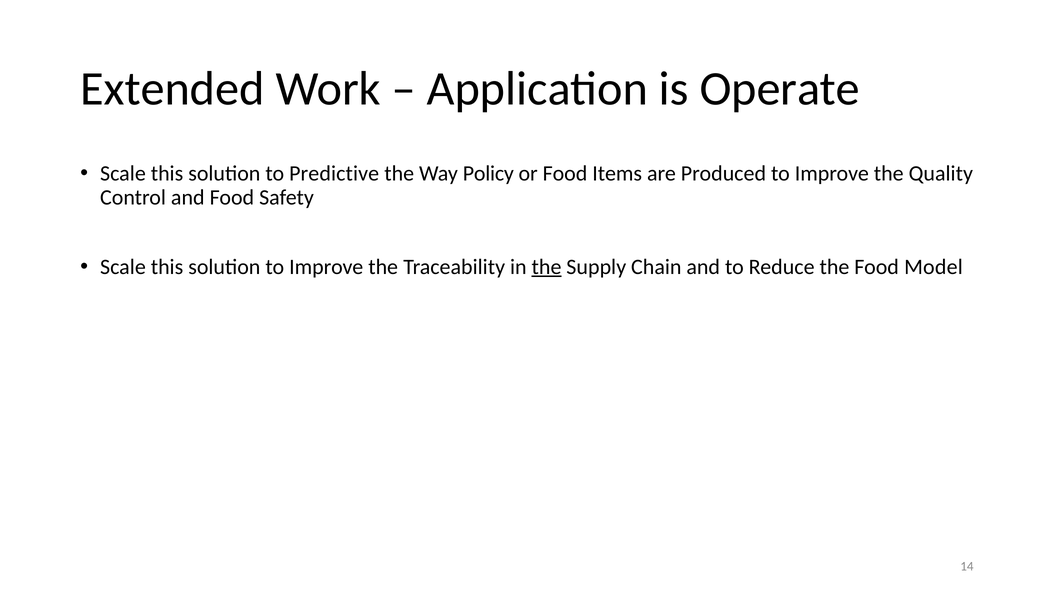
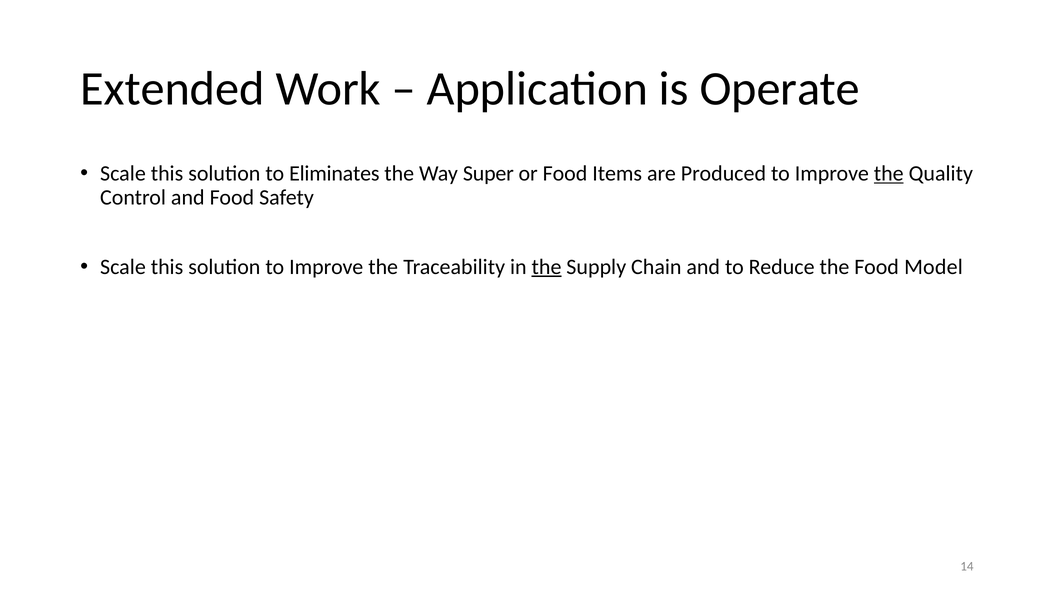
Predictive: Predictive -> Eliminates (334, 174)
Policy: Policy -> Super (488, 174)
the underline: none -> present (889, 174)
